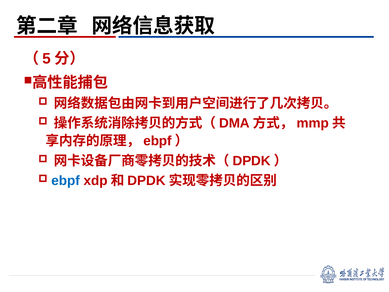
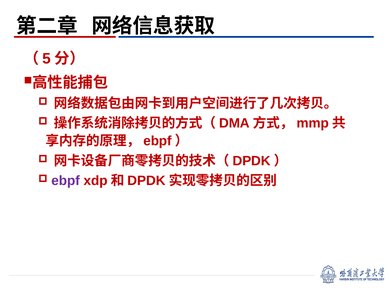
ebpf colour: blue -> purple (66, 181)
